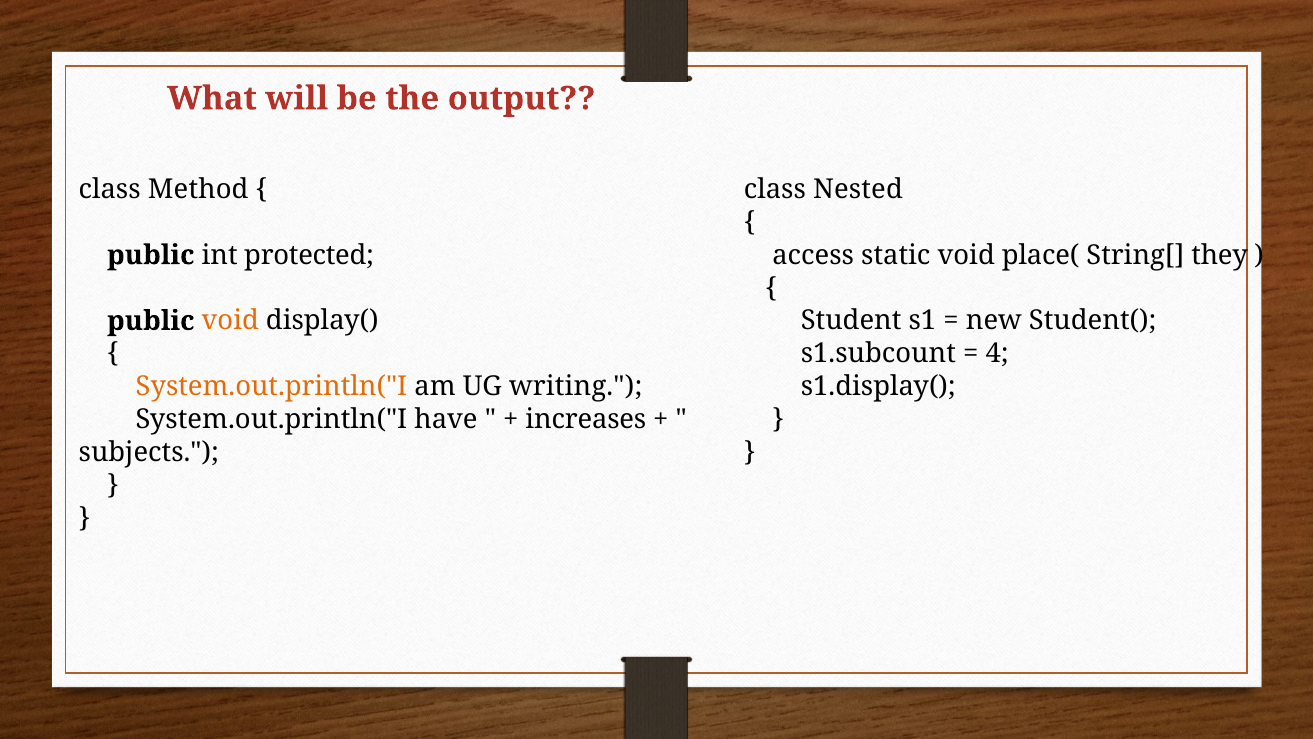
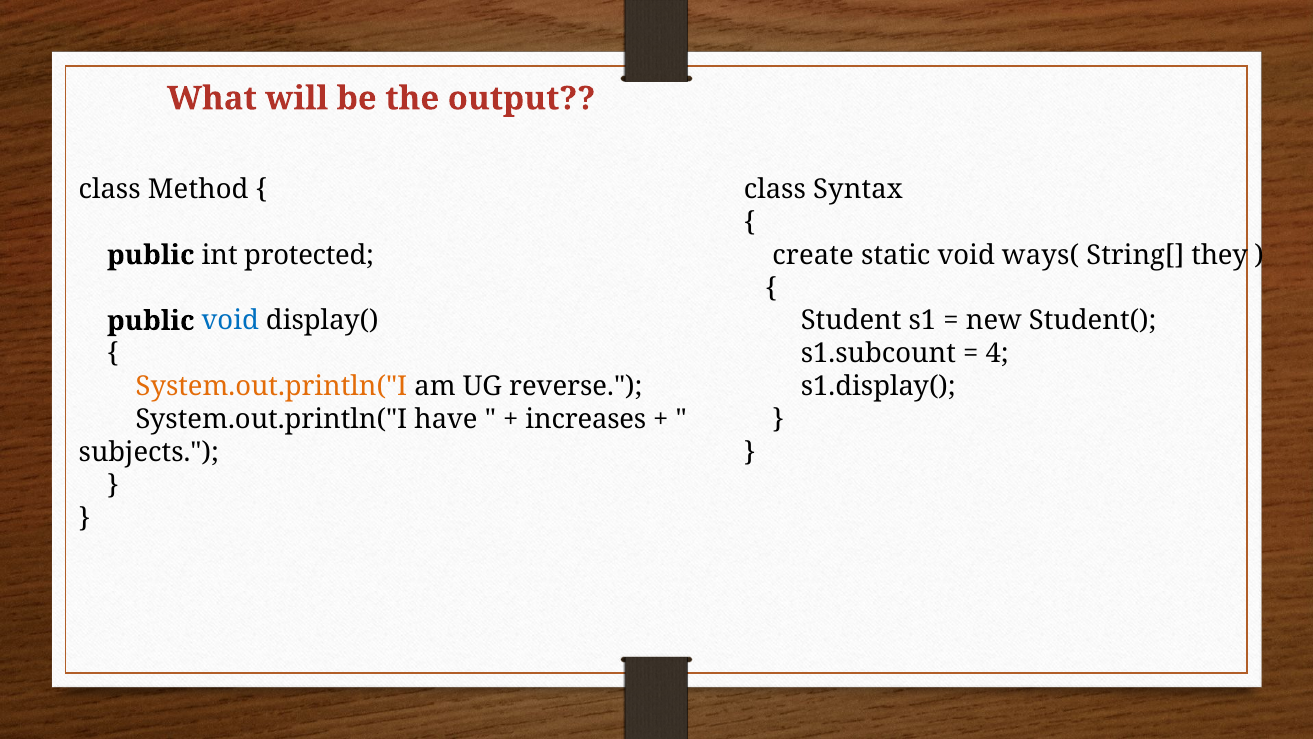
Nested: Nested -> Syntax (858, 189)
access: access -> create (813, 255)
place(: place( -> ways( (1041, 255)
void colour: orange -> blue (230, 321)
writing: writing -> reverse (576, 386)
